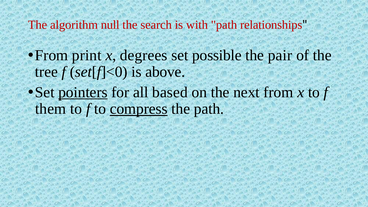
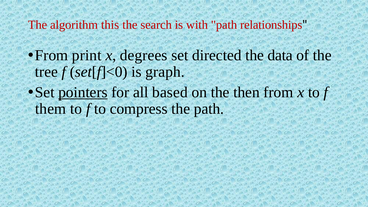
null: null -> this (110, 25)
possible: possible -> directed (217, 55)
pair: pair -> data (280, 55)
above: above -> graph (165, 72)
next: next -> then (247, 92)
compress underline: present -> none (139, 109)
